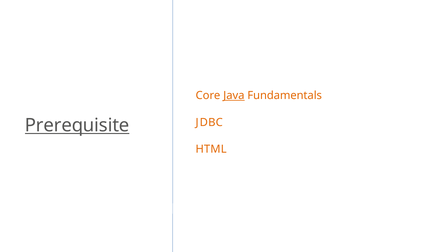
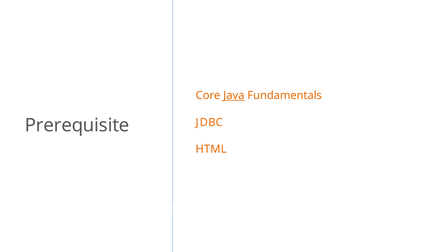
Prerequisite underline: present -> none (77, 125)
